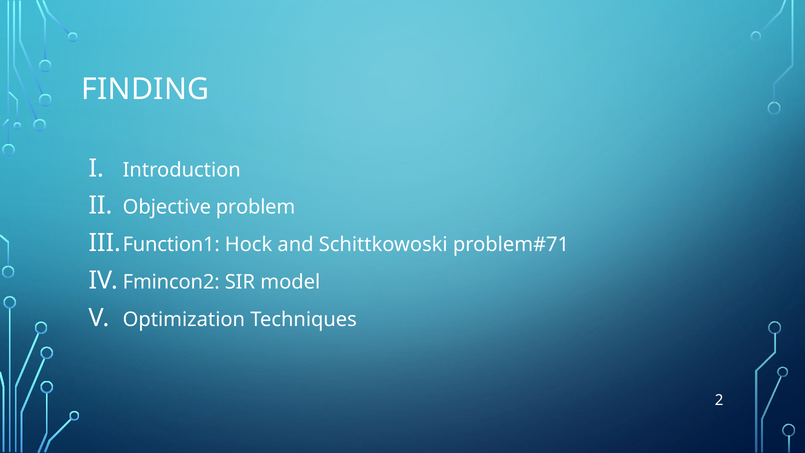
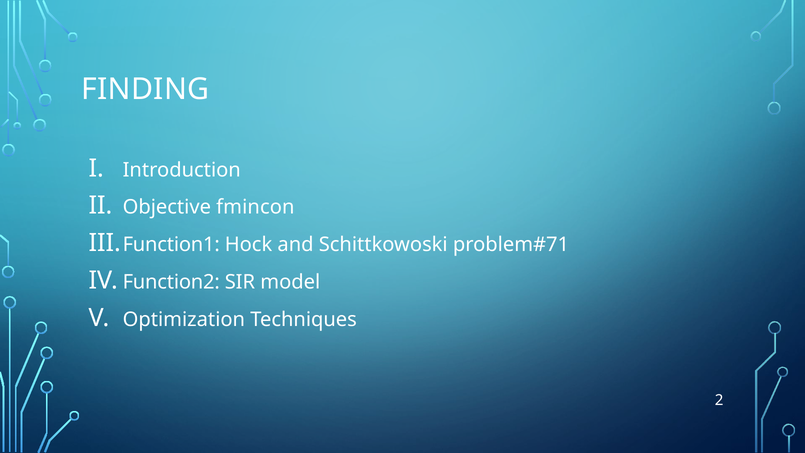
problem: problem -> fmincon (255, 207)
Fmincon2: Fmincon2 -> Function2 (171, 282)
